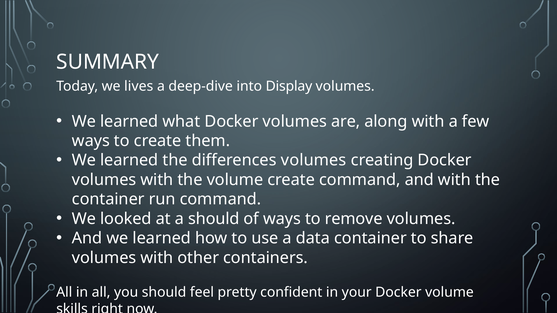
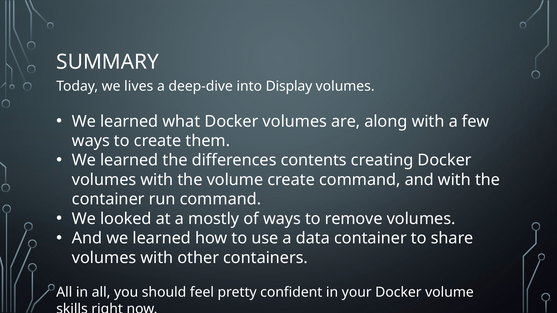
differences volumes: volumes -> contents (314, 160)
a should: should -> mostly (214, 219)
